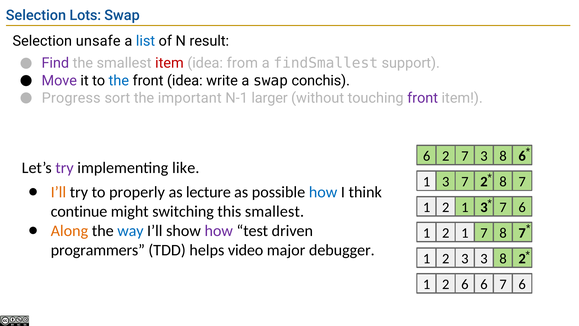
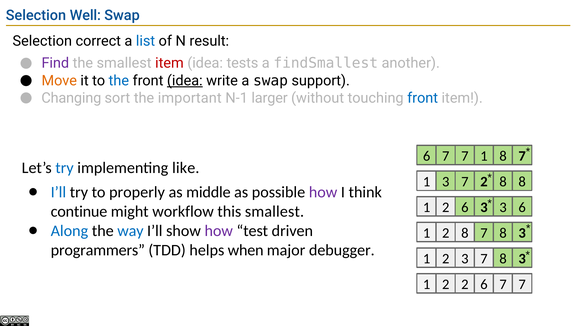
Lots: Lots -> Well (85, 15)
unsafe: unsafe -> correct (98, 41)
from: from -> tests (242, 63)
support: support -> another (411, 63)
Move colour: purple -> orange (59, 81)
idea underline: none -> present (185, 81)
conchis: conchis -> support (321, 81)
Progress: Progress -> Changing (71, 98)
front colour: purple -> blue (423, 98)
2: 2 -> 7 (446, 156)
3: 3 -> 1 (484, 156)
6: 6 -> 7 (522, 156)
try colour: purple -> blue (64, 168)
2 8 7: 7 -> 8 (522, 182)
I’ll colour: orange -> blue (58, 192)
lecture: lecture -> middle (208, 192)
how colour: blue -> purple (323, 192)
1: 1 -> 6 (465, 207)
7: 7 -> 3 (503, 207)
switching: switching -> workflow (183, 211)
Along colour: orange -> blue (69, 230)
1: 1 -> 8 (465, 233)
7: 7 -> 3 (522, 233)
video: video -> when (246, 250)
2 3 3: 3 -> 7 (484, 258)
2: 2 -> 3 (522, 258)
2 6: 6 -> 2 (465, 284)
6: 6 -> 7 (522, 284)
